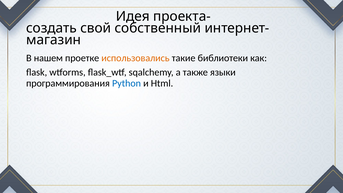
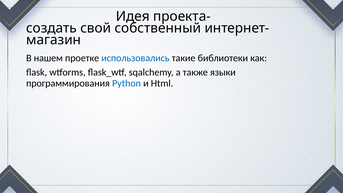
использовались colour: orange -> blue (135, 58)
